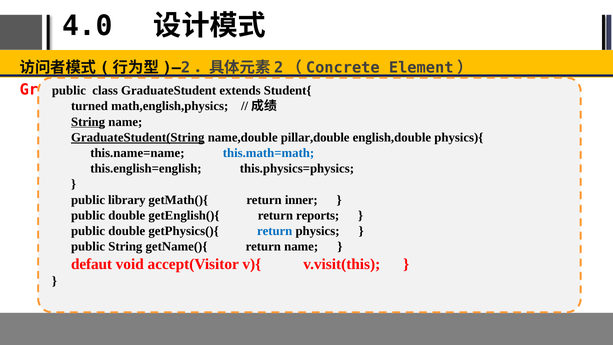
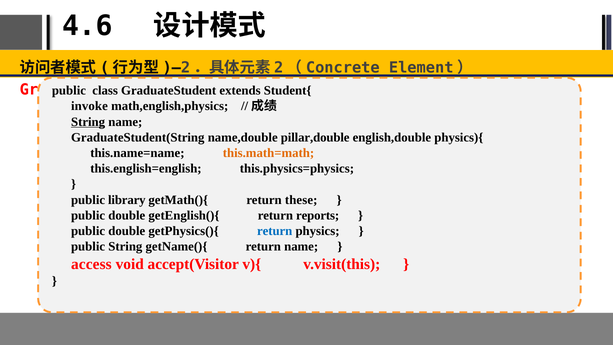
4.0: 4.0 -> 4.6 (87, 26)
turned: turned -> invoke (89, 106)
GraduateStudent(String underline: present -> none (138, 137)
this.math=math colour: blue -> orange (268, 153)
inner: inner -> these (301, 200)
defaut: defaut -> access (91, 264)
